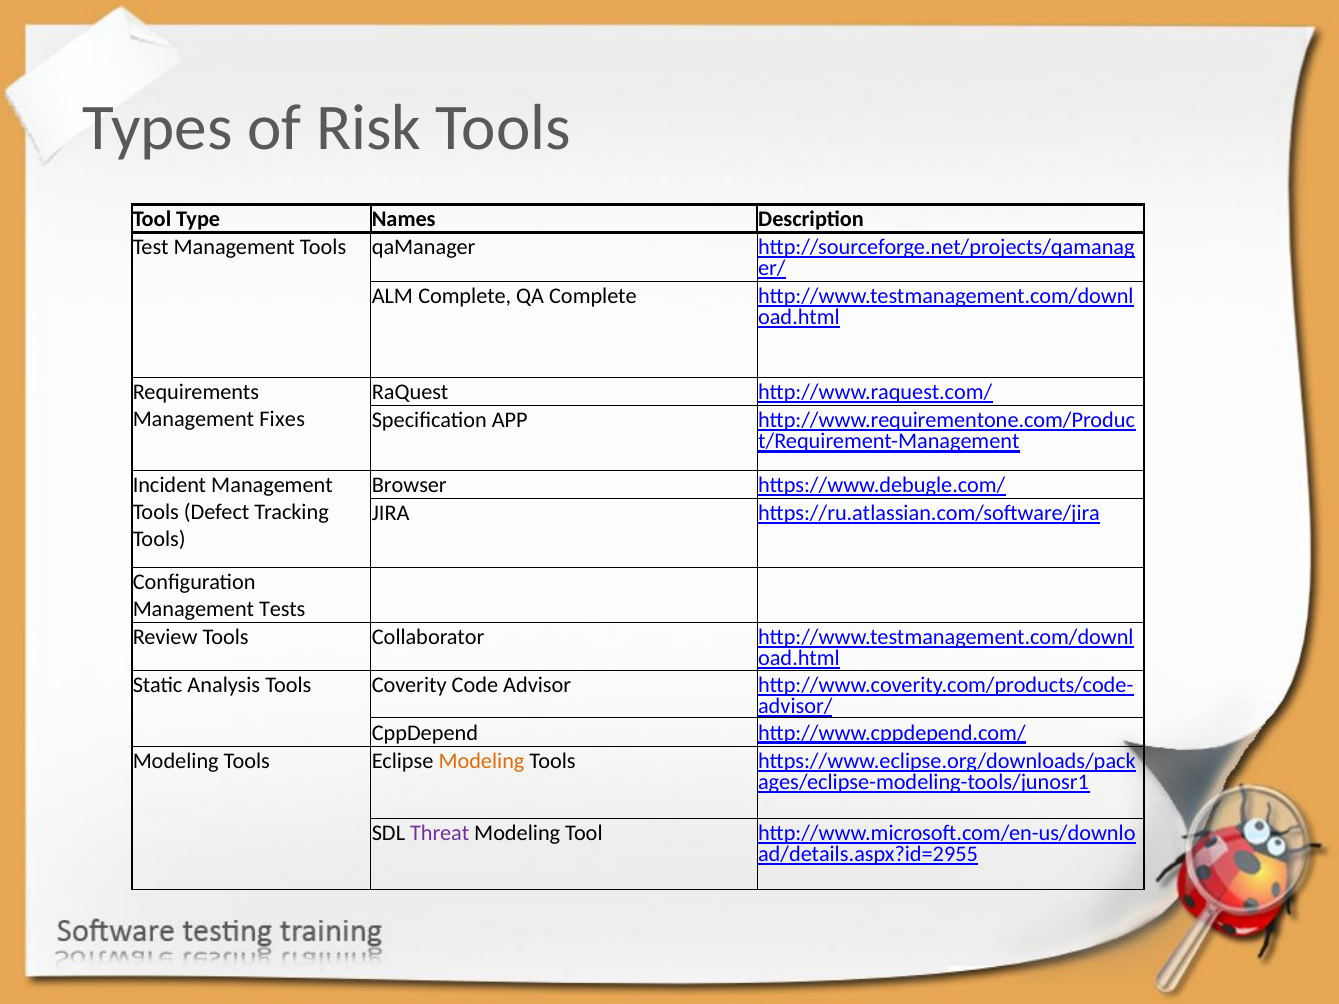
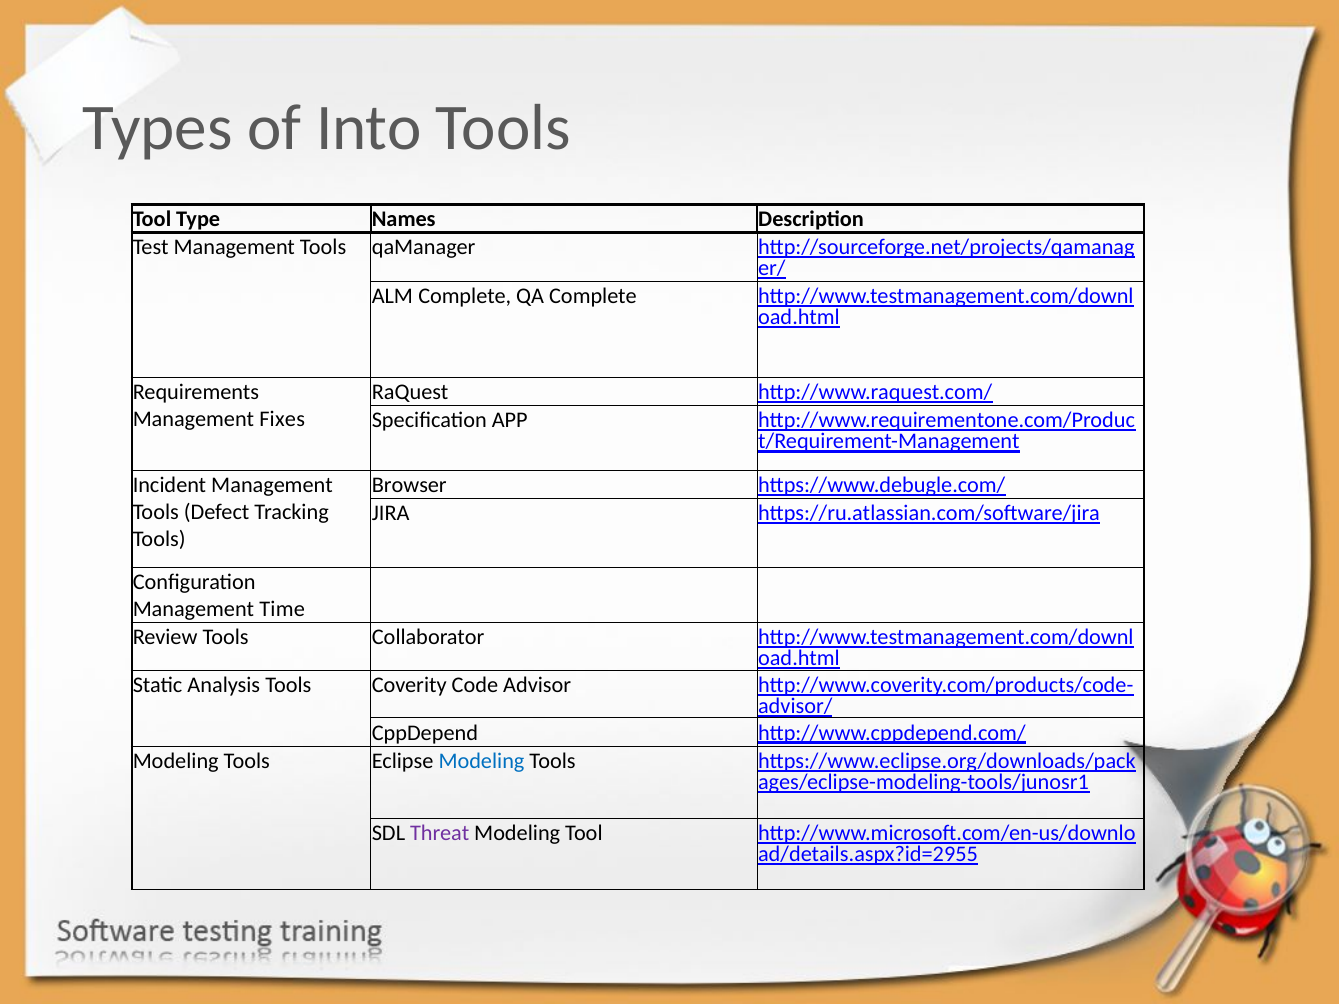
Risk: Risk -> Into (369, 128)
Tests: Tests -> Time (282, 610)
Modeling colour: orange -> blue (481, 761)
